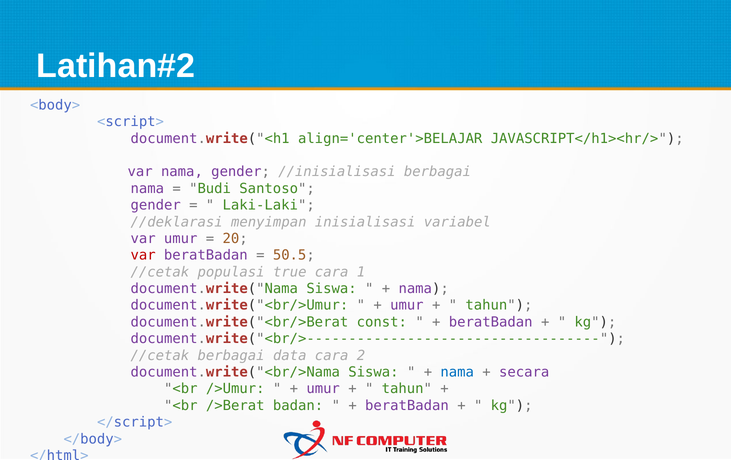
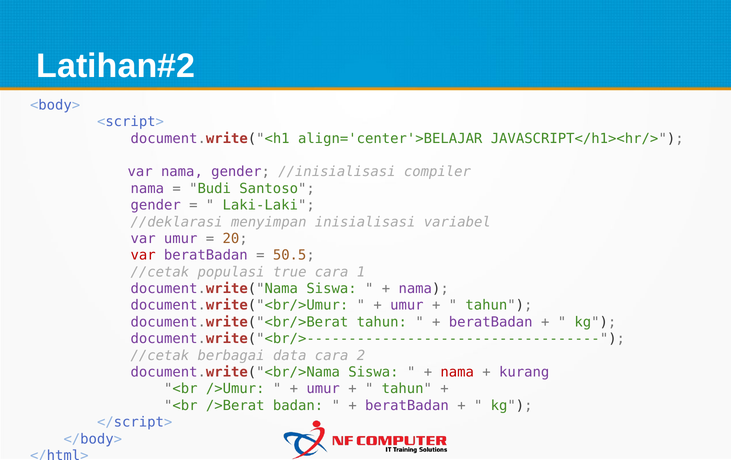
//inisialisasi berbagai: berbagai -> compiler (437, 172)
document.write("<br/>Berat const: const -> tahun (382, 322)
nama colour: blue -> red (457, 373)
secara: secara -> kurang (524, 373)
